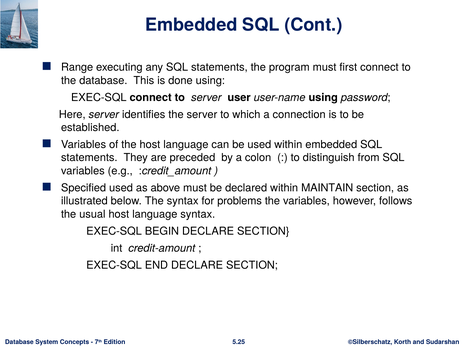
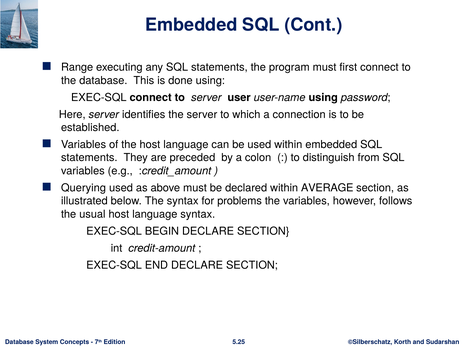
Specified: Specified -> Querying (84, 188)
MAINTAIN: MAINTAIN -> AVERAGE (327, 188)
